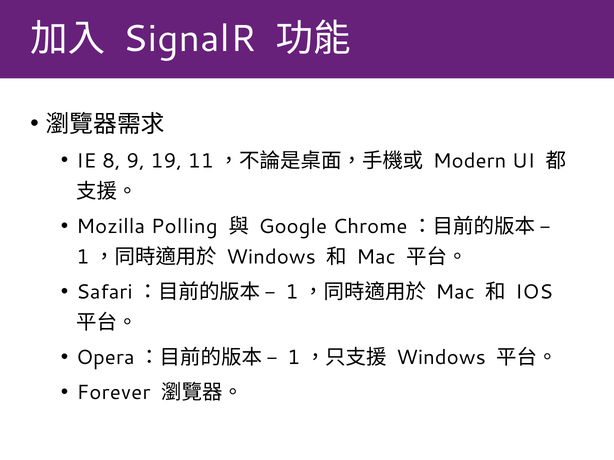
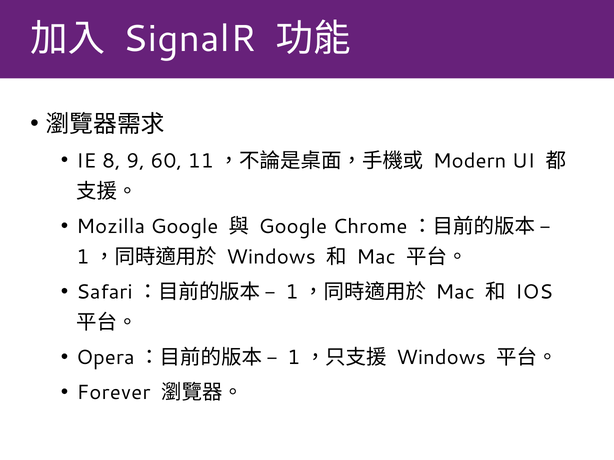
19: 19 -> 60 (166, 161)
Mozilla Polling: Polling -> Google (185, 227)
